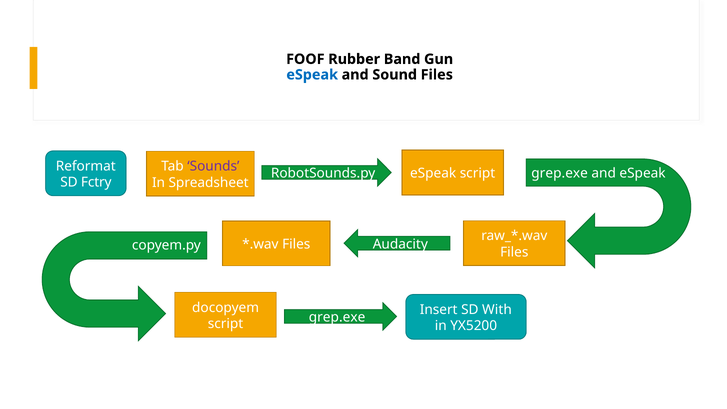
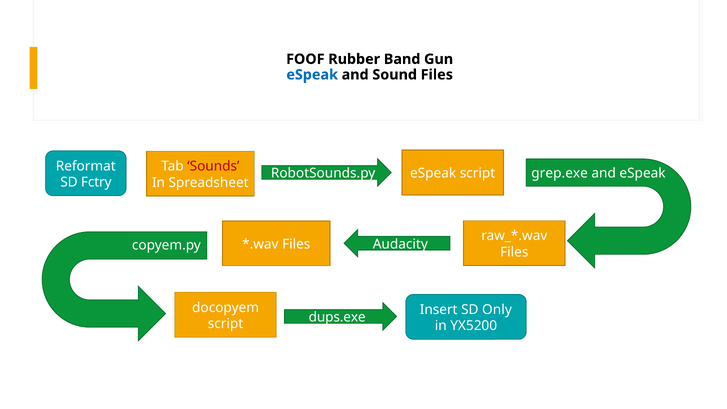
Sounds colour: purple -> red (213, 166)
With: With -> Only (497, 310)
grep.exe: grep.exe -> dups.exe (337, 317)
